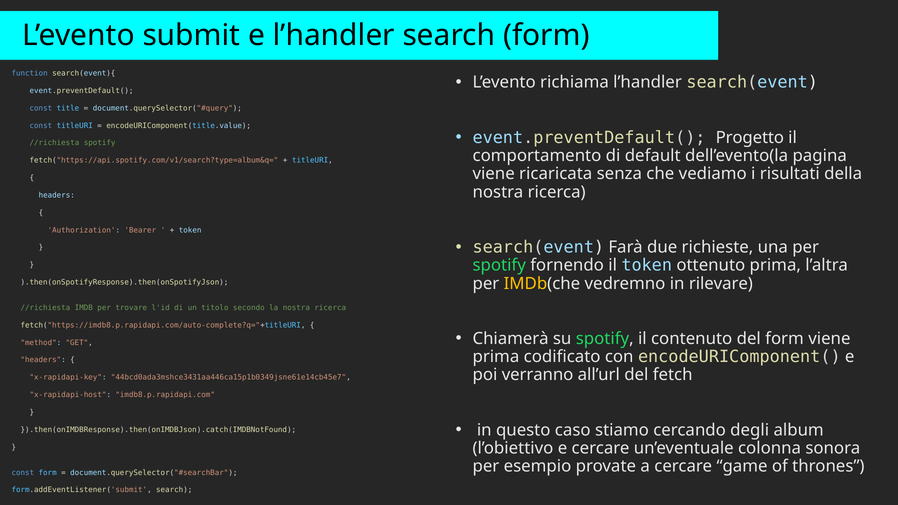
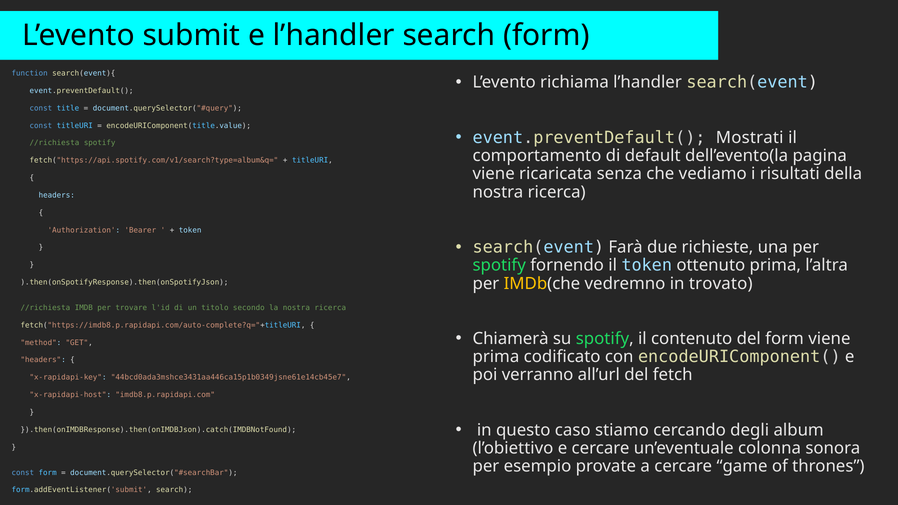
Progetto: Progetto -> Mostrati (750, 138)
rilevare: rilevare -> trovato (721, 284)
